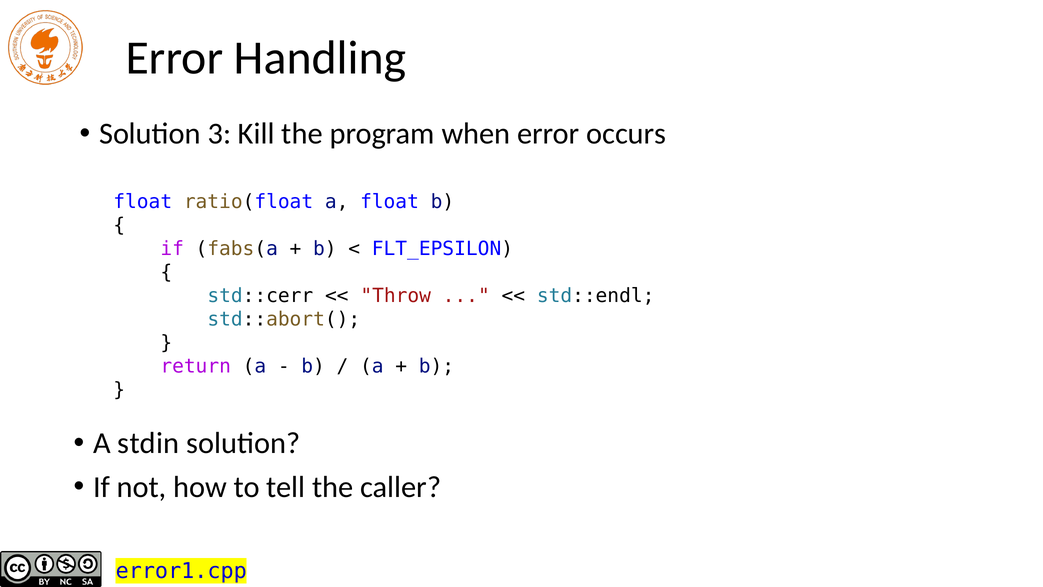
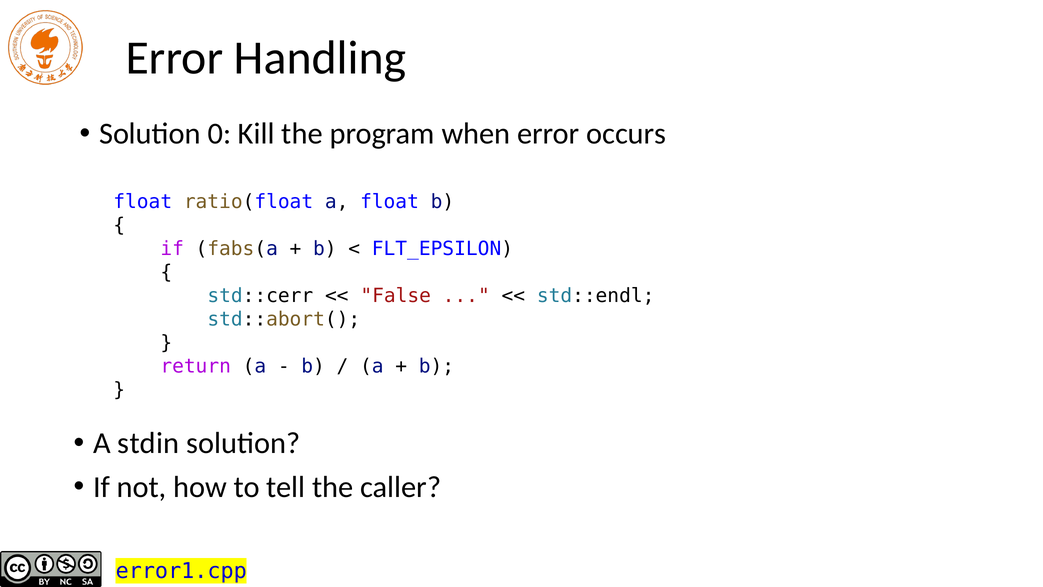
3: 3 -> 0 (219, 134)
Throw: Throw -> False (396, 296)
